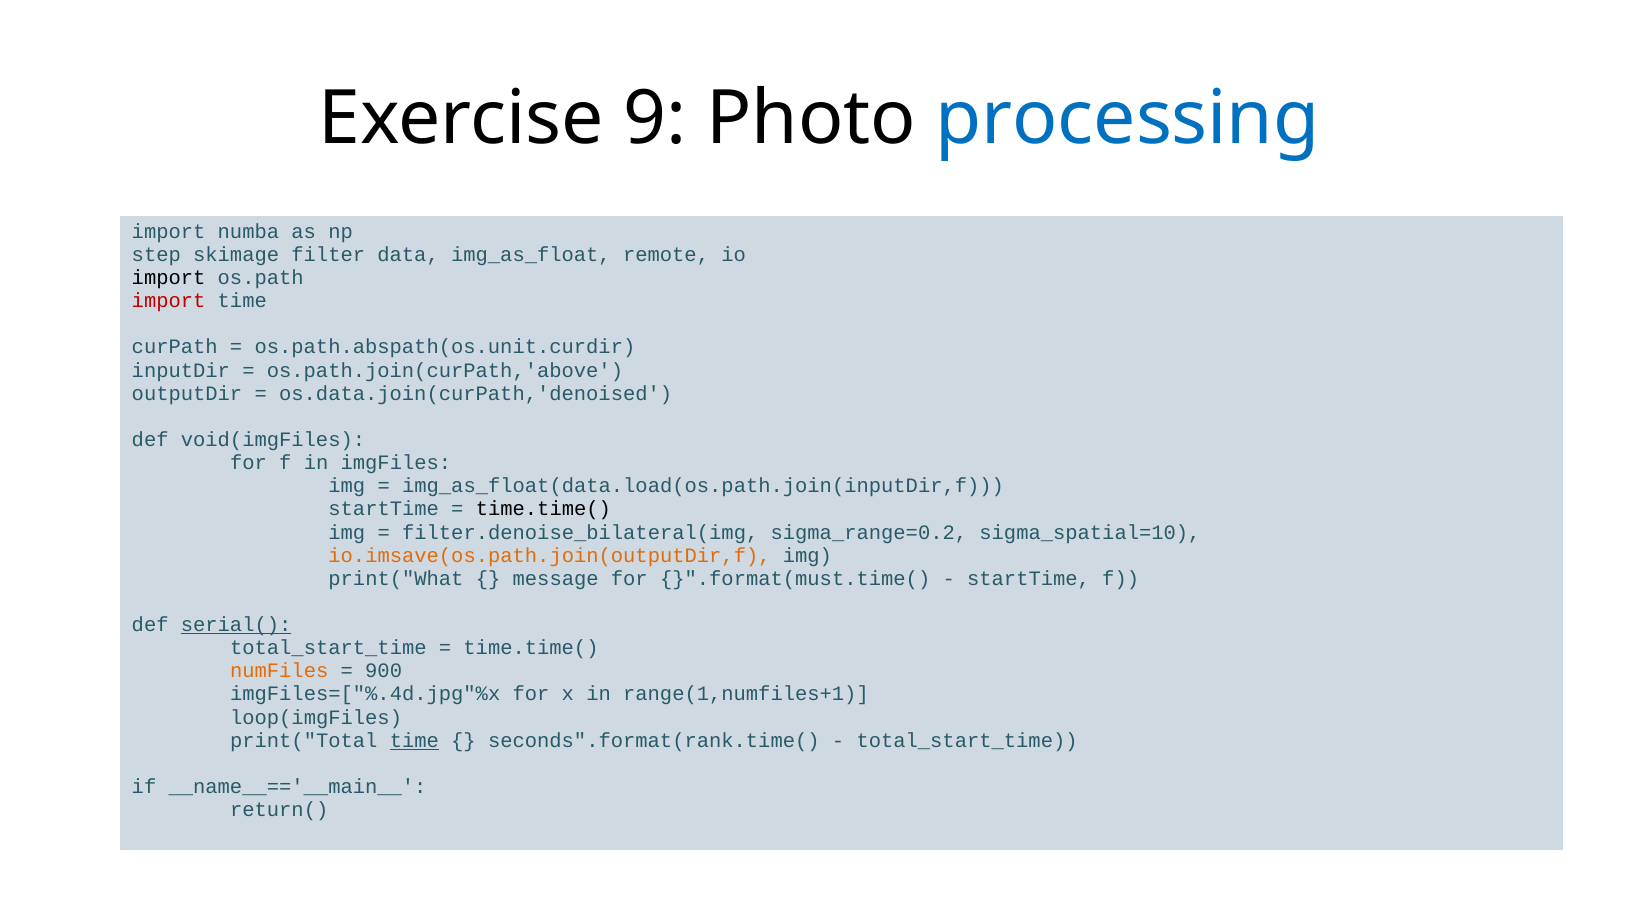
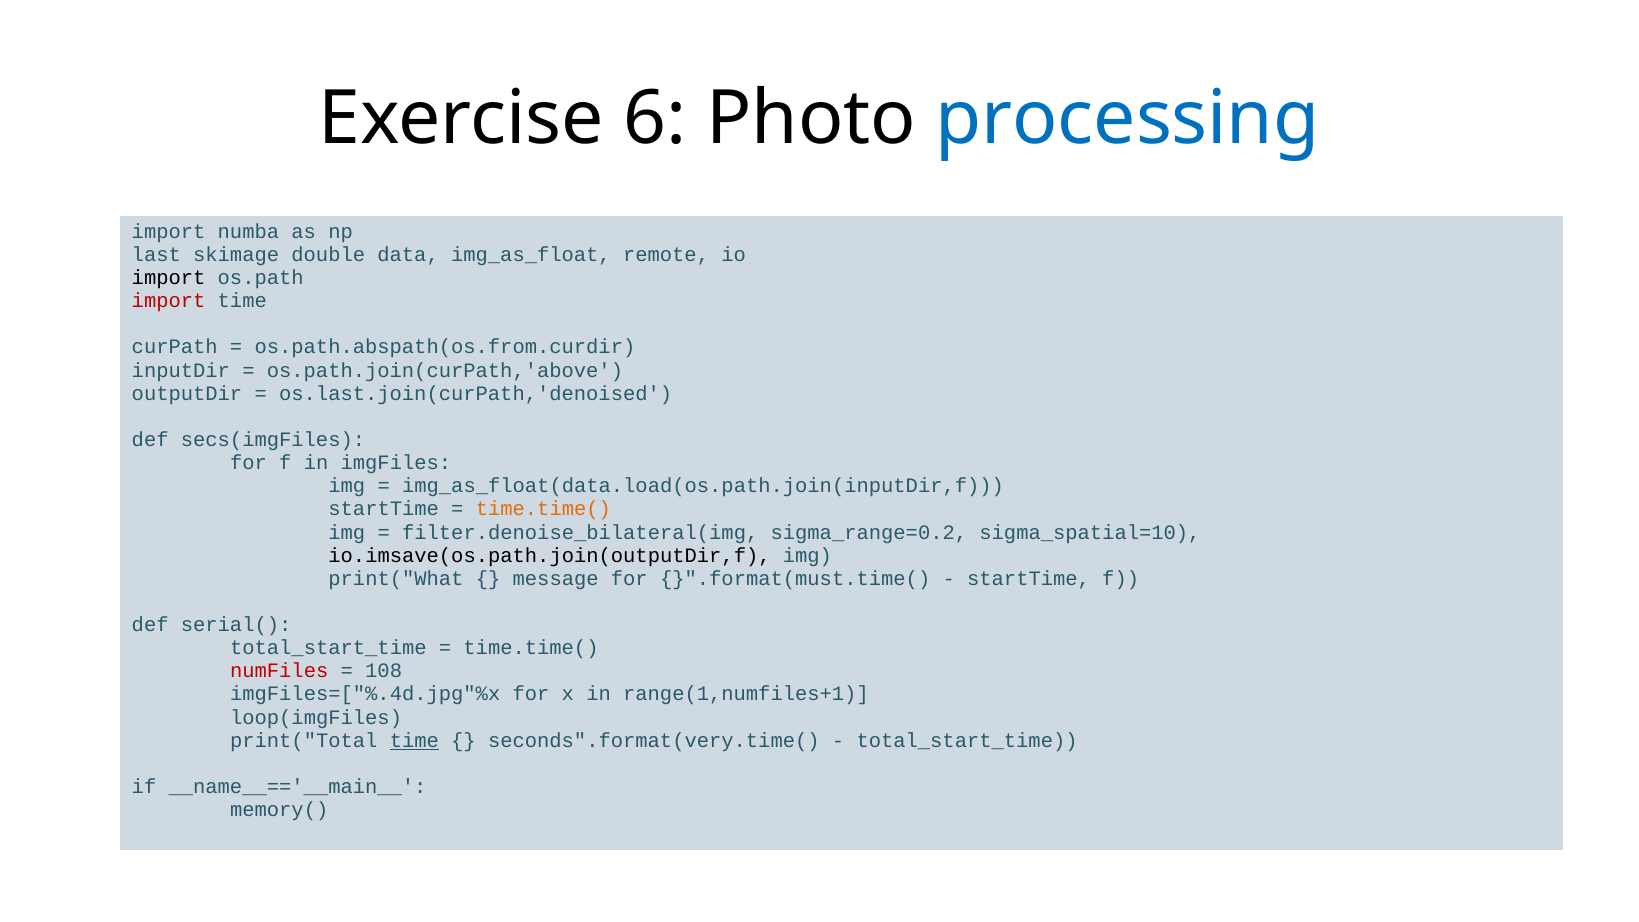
9: 9 -> 6 (655, 119)
step: step -> last (156, 255)
filter: filter -> double (328, 255)
os.path.abspath(os.unit.curdir: os.path.abspath(os.unit.curdir -> os.path.abspath(os.from.curdir (445, 347)
os.data.join(curPath,'denoised: os.data.join(curPath,'denoised -> os.last.join(curPath,'denoised (476, 393)
void(imgFiles: void(imgFiles -> secs(imgFiles (273, 440)
time.time( colour: black -> orange (543, 509)
io.imsave(os.path.join(outputDir,f colour: orange -> black (550, 555)
serial( underline: present -> none (236, 625)
numFiles colour: orange -> red (279, 671)
900: 900 -> 108 (384, 671)
seconds".format(rank.time(: seconds".format(rank.time( -> seconds".format(very.time( (654, 740)
return(: return( -> memory( (279, 810)
